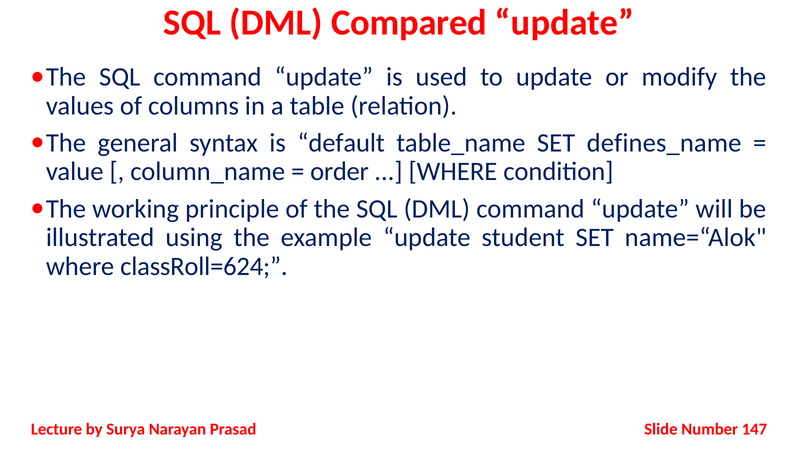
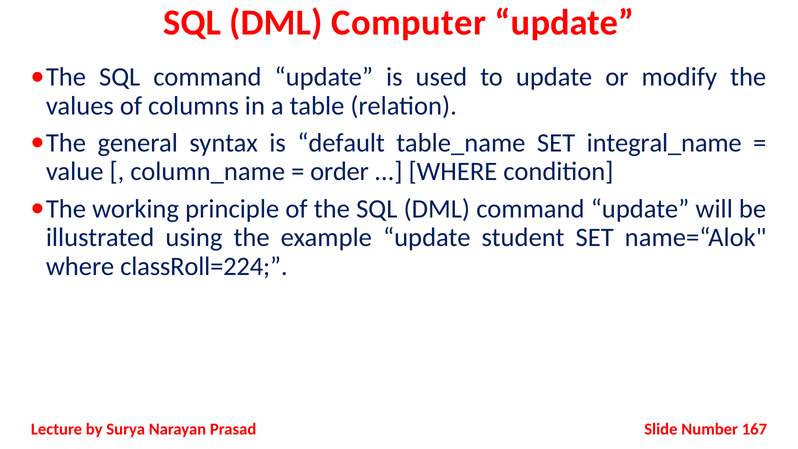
Compared: Compared -> Computer (409, 23)
defines_name: defines_name -> integral_name (664, 143)
classRoll=624: classRoll=624 -> classRoll=224 (204, 266)
147: 147 -> 167 (754, 429)
